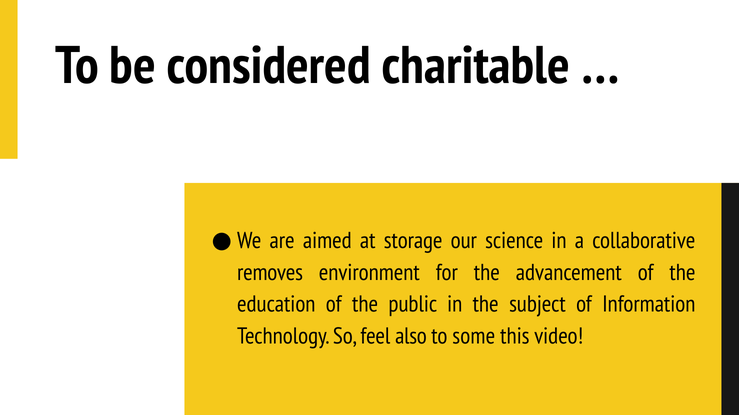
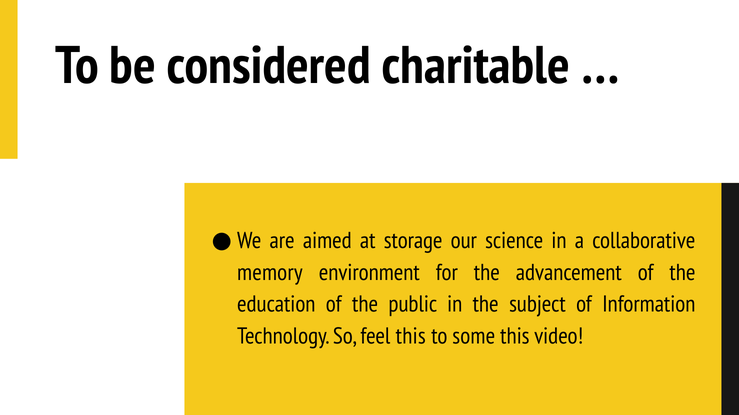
removes: removes -> memory (270, 273)
feel also: also -> this (411, 337)
